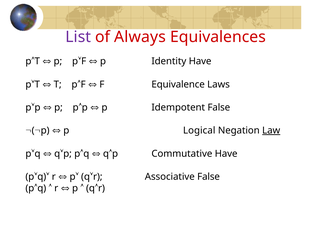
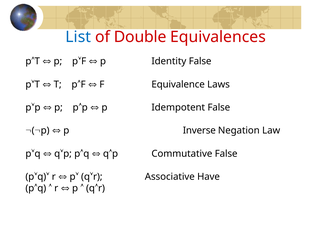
List colour: purple -> blue (78, 37)
Always: Always -> Double (140, 37)
Identity Have: Have -> False (200, 61)
Logical: Logical -> Inverse (199, 131)
Law underline: present -> none (271, 131)
Commutative Have: Have -> False (226, 154)
Associative False: False -> Have (209, 177)
